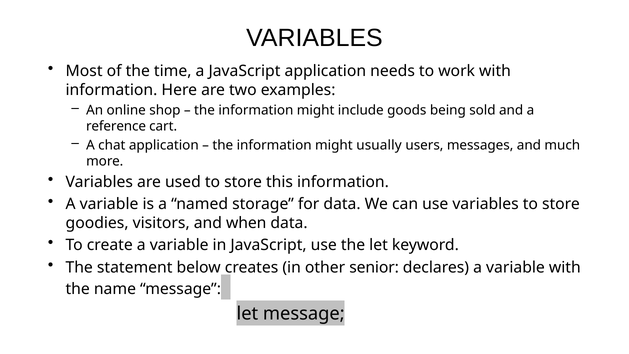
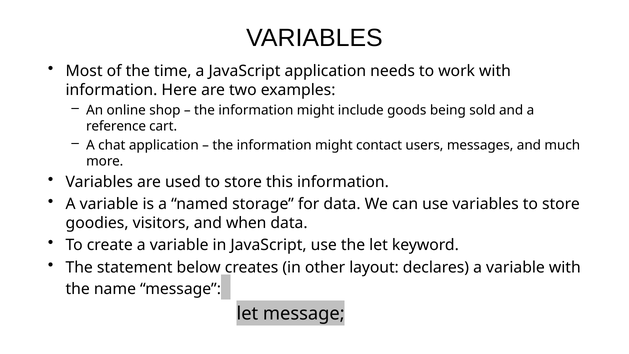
usually: usually -> contact (379, 145)
senior: senior -> layout (374, 267)
